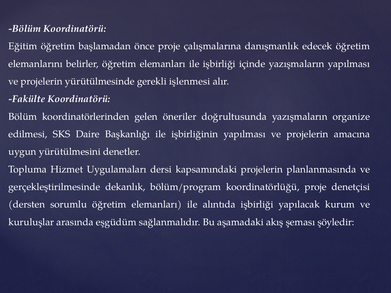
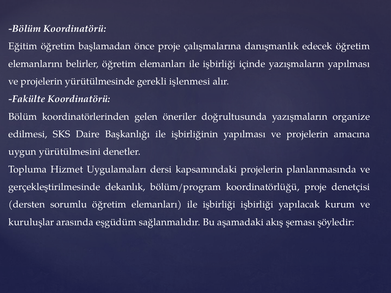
alıntıda: alıntıda -> işbirliği (219, 205)
